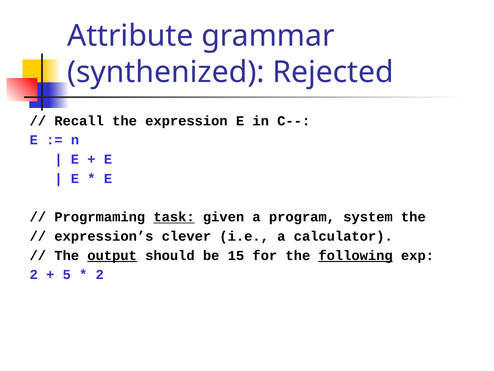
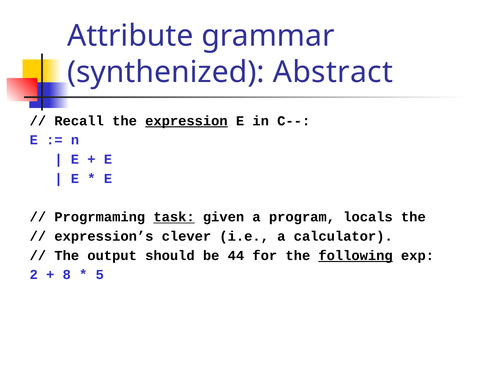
Rejected: Rejected -> Abstract (333, 72)
expression underline: none -> present (186, 121)
system: system -> locals (368, 217)
output underline: present -> none (112, 255)
15: 15 -> 44 (236, 255)
5: 5 -> 8 (67, 274)
2: 2 -> 5 (100, 274)
